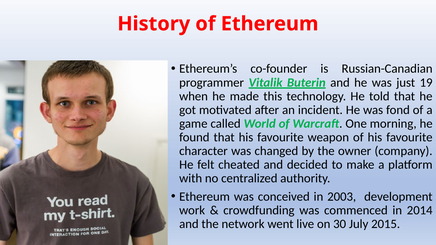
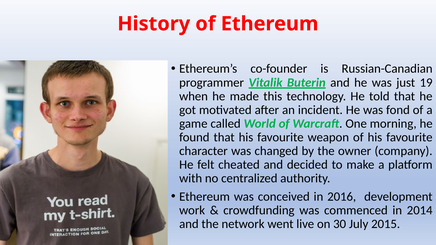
2003: 2003 -> 2016 (342, 197)
